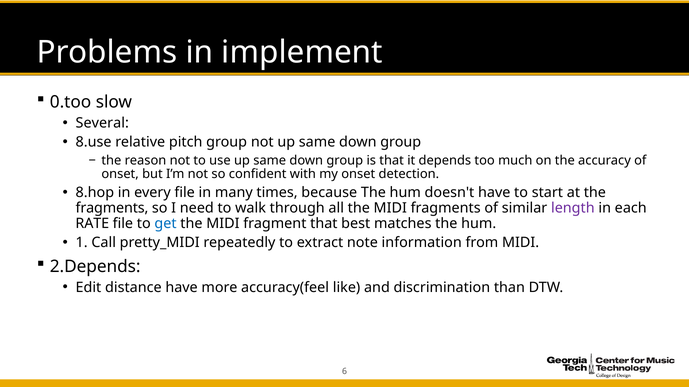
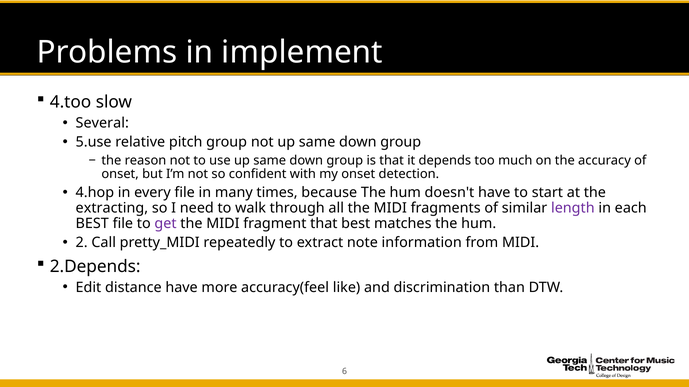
0.too: 0.too -> 4.too (71, 102)
8.use: 8.use -> 5.use (94, 142)
8.hop: 8.hop -> 4.hop (95, 193)
fragments: fragments -> extracting (112, 208)
RATE: RATE -> BEST (92, 224)
get colour: blue -> purple (166, 224)
1: 1 -> 2 (82, 243)
